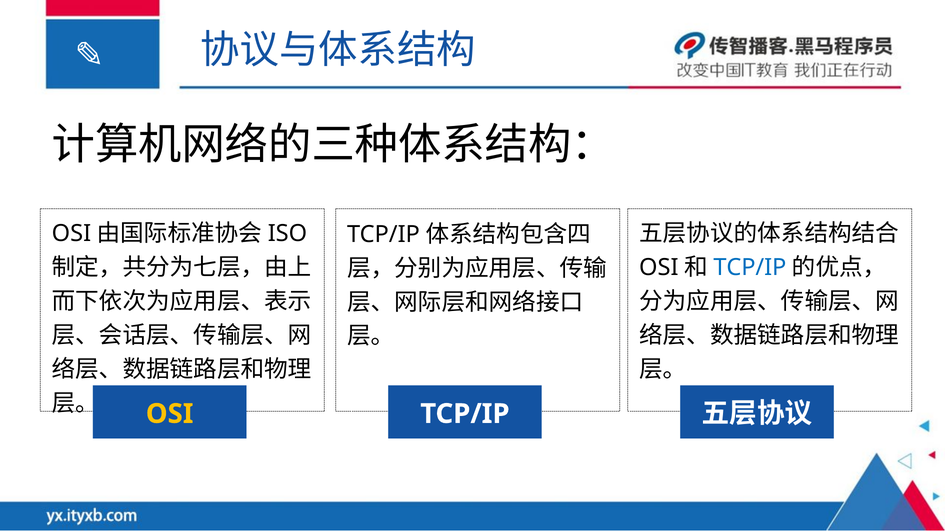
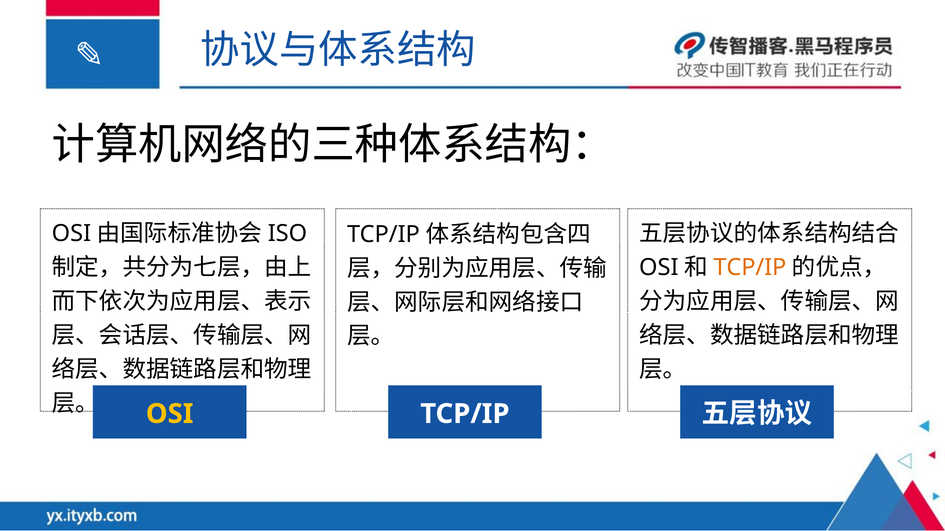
TCP/IP colour: blue -> orange (750, 268)
